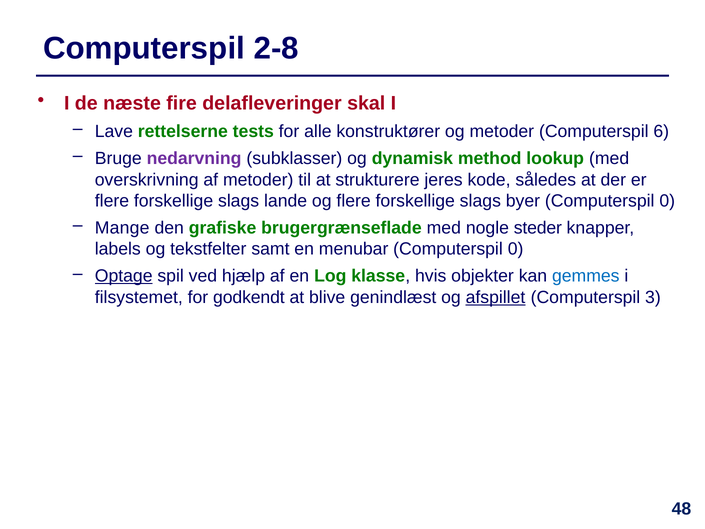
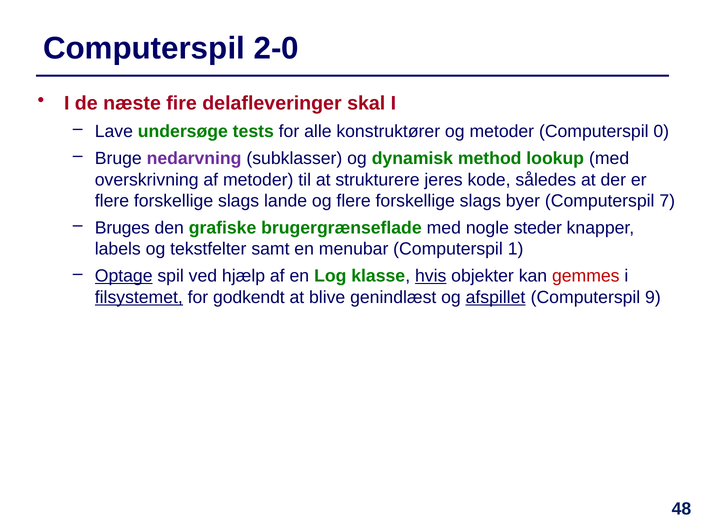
2-8: 2-8 -> 2-0 (276, 49)
rettelserne: rettelserne -> undersøge (183, 131)
6: 6 -> 0 (661, 131)
byer Computerspil 0: 0 -> 7 (667, 201)
Mange: Mange -> Bruges (122, 228)
menubar Computerspil 0: 0 -> 1 (516, 249)
hvis underline: none -> present (431, 276)
gemmes colour: blue -> red (586, 276)
filsystemet underline: none -> present (139, 297)
3: 3 -> 9 (653, 297)
